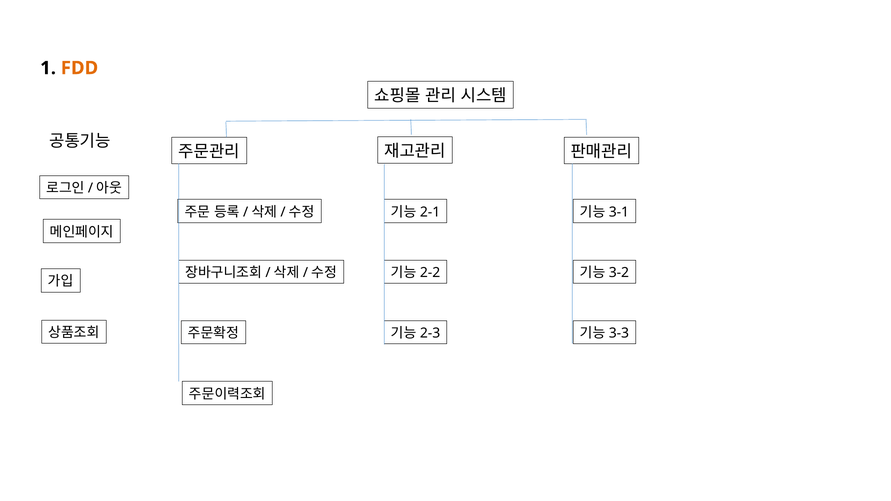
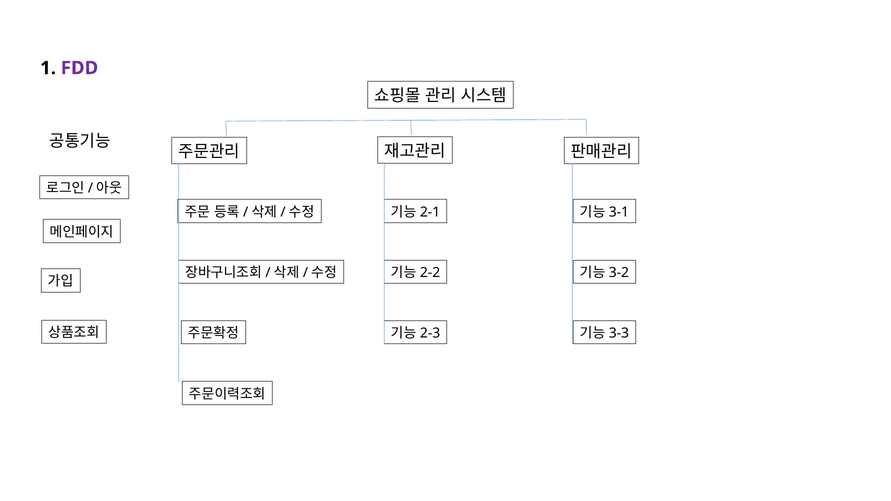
FDD colour: orange -> purple (79, 68)
